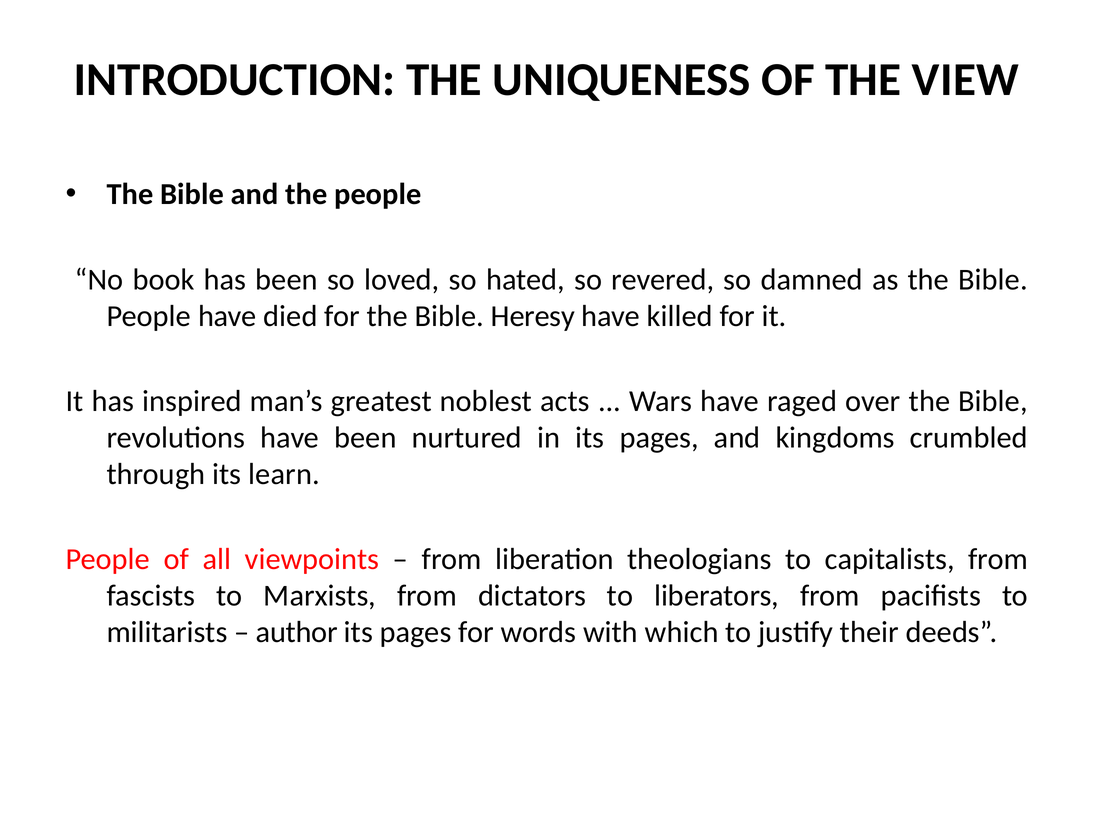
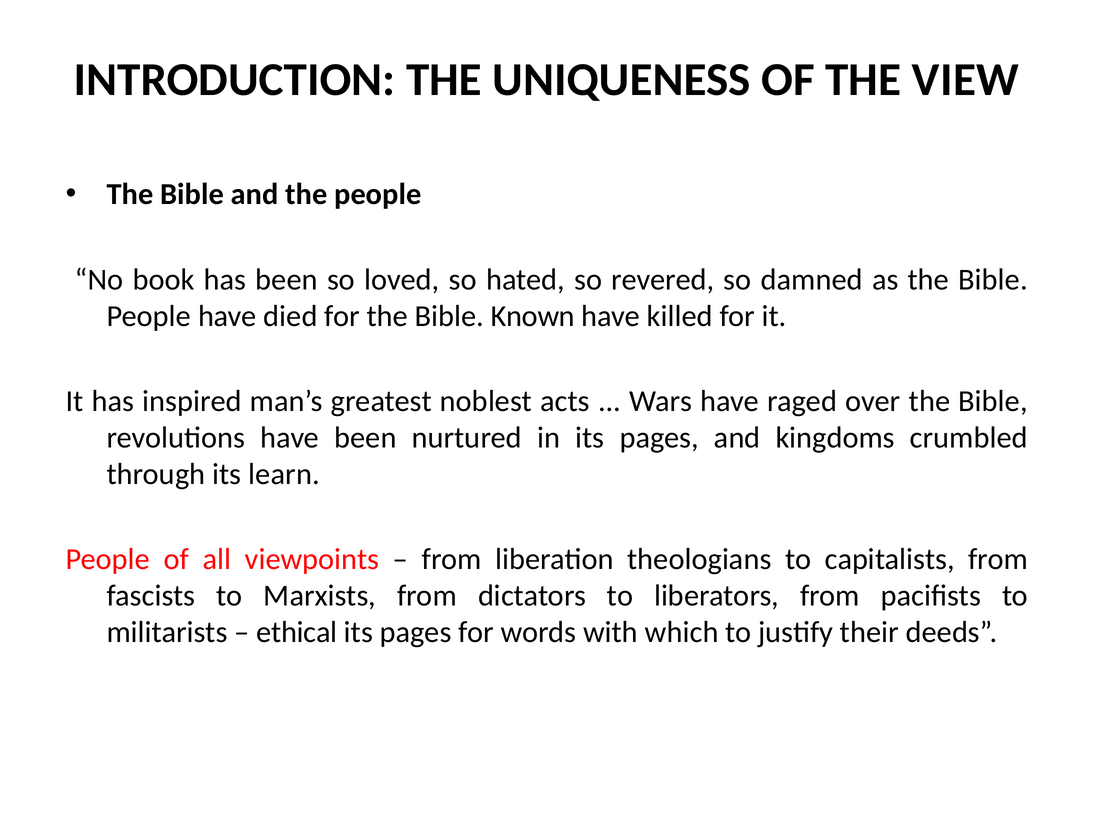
Heresy: Heresy -> Known (533, 316)
author: author -> ethical (297, 632)
